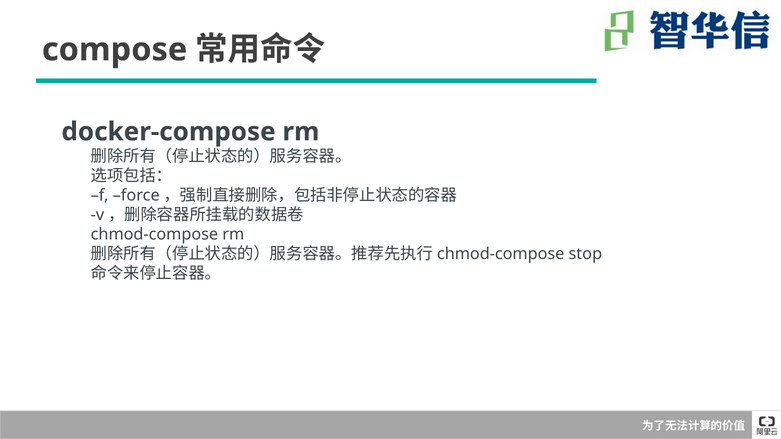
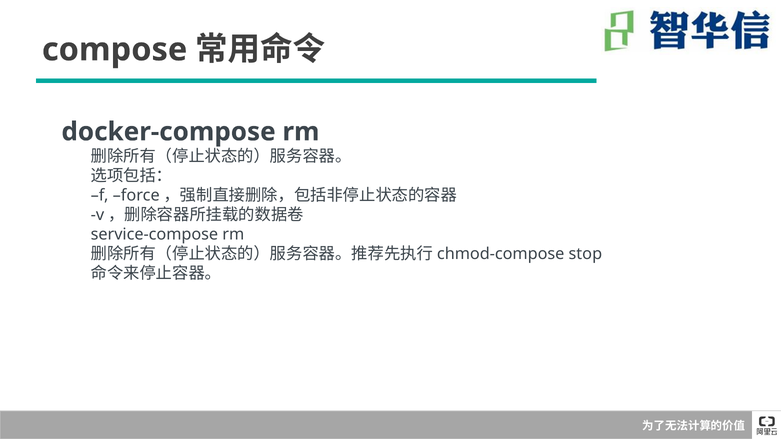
chmod-compose: chmod-compose -> service-compose (154, 235)
